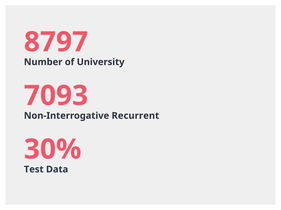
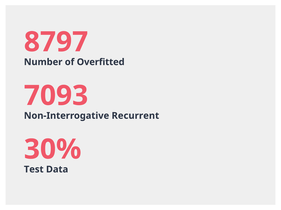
University: University -> Overfitted (101, 62)
